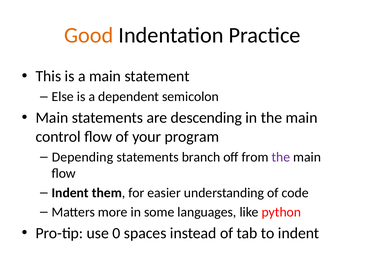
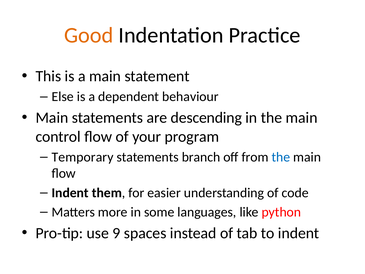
semicolon: semicolon -> behaviour (190, 97)
Depending: Depending -> Temporary (83, 157)
the colour: purple -> blue (281, 157)
0: 0 -> 9 (116, 233)
